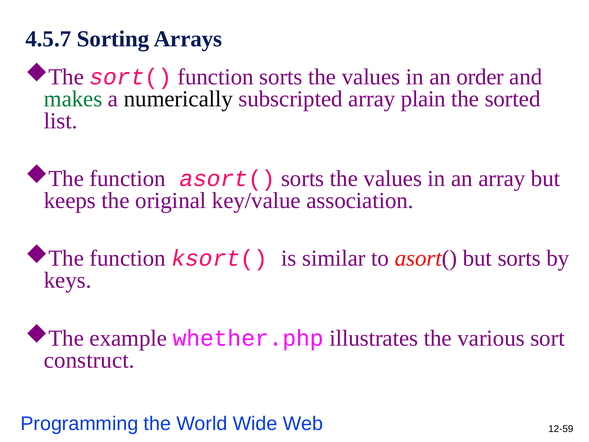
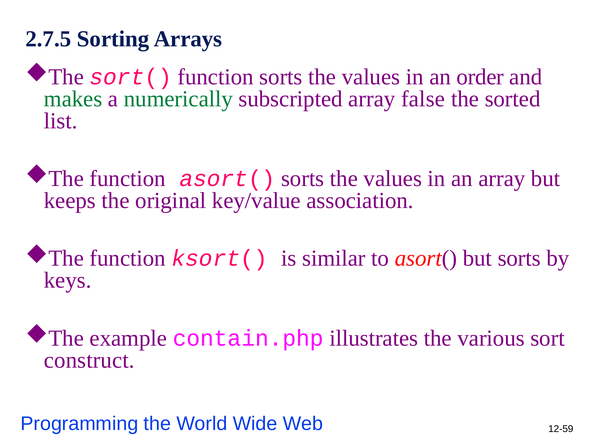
4.5.7: 4.5.7 -> 2.7.5 (48, 39)
numerically colour: black -> green (178, 99)
plain: plain -> false (423, 99)
whether.php: whether.php -> contain.php (248, 338)
